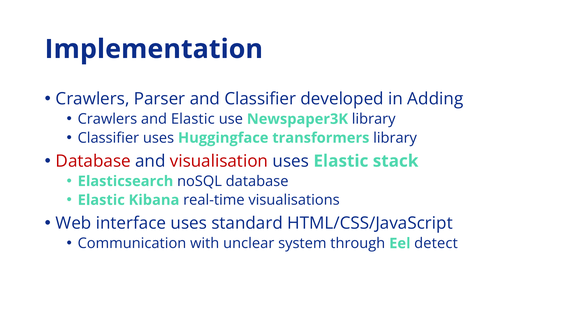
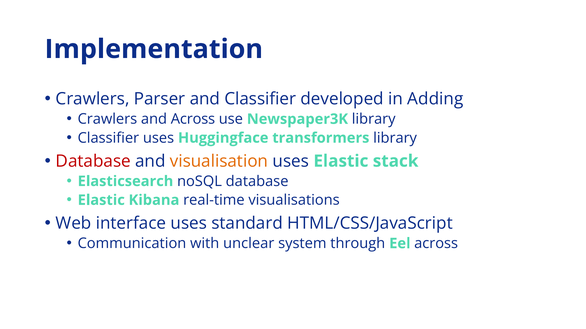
and Elastic: Elastic -> Across (193, 119)
visualisation colour: red -> orange (219, 161)
Eel detect: detect -> across (436, 244)
